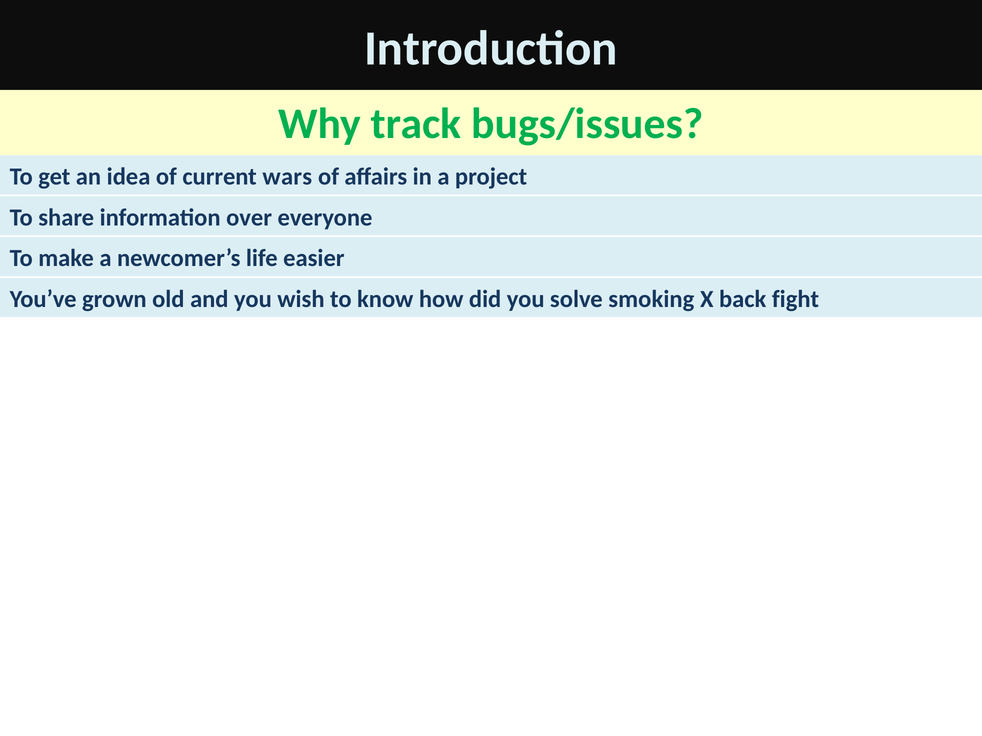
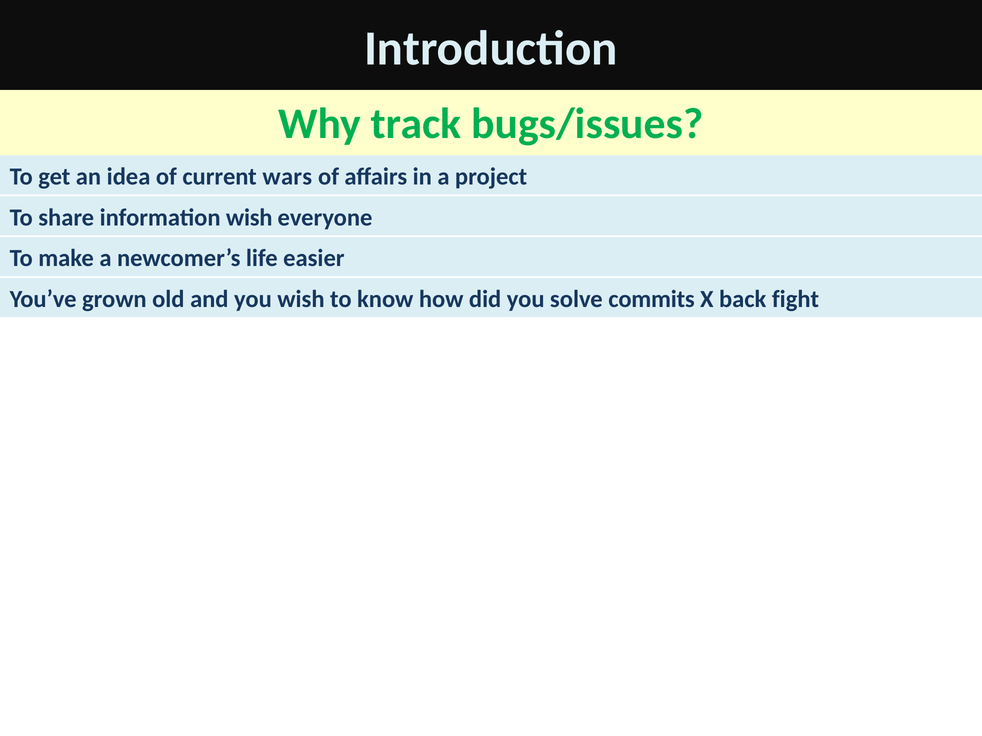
information over: over -> wish (249, 218)
smoking: smoking -> commits (652, 299)
